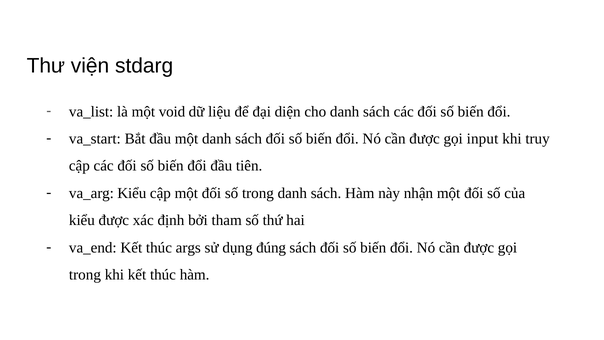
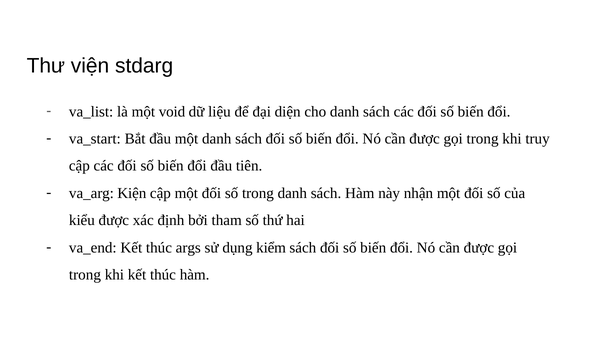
input: input -> trong (483, 139)
va_arg Kiểu: Kiểu -> Kiện (132, 193)
đúng: đúng -> kiểm (271, 247)
